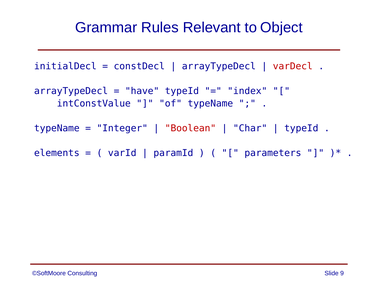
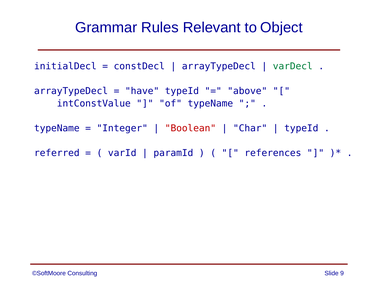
varDecl colour: red -> green (293, 66)
index: index -> above (247, 91)
elements: elements -> referred (57, 153)
parameters: parameters -> references (273, 153)
